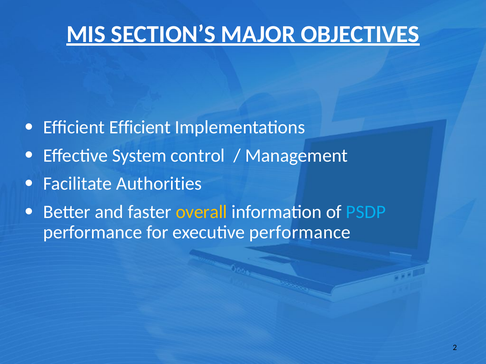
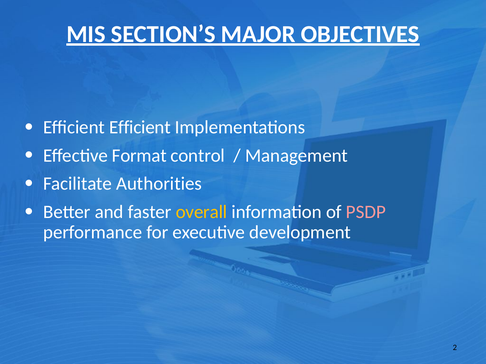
System: System -> Format (139, 156)
PSDP colour: light blue -> pink (366, 212)
executive performance: performance -> development (300, 233)
